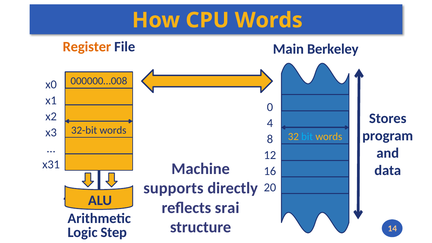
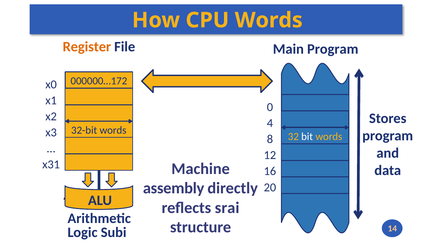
Main Berkeley: Berkeley -> Program (333, 49)
000000…008: 000000…008 -> 000000…172 (99, 81)
bit colour: light blue -> white (307, 136)
supports: supports -> assembly (174, 188)
Step: Step -> Subi (114, 232)
